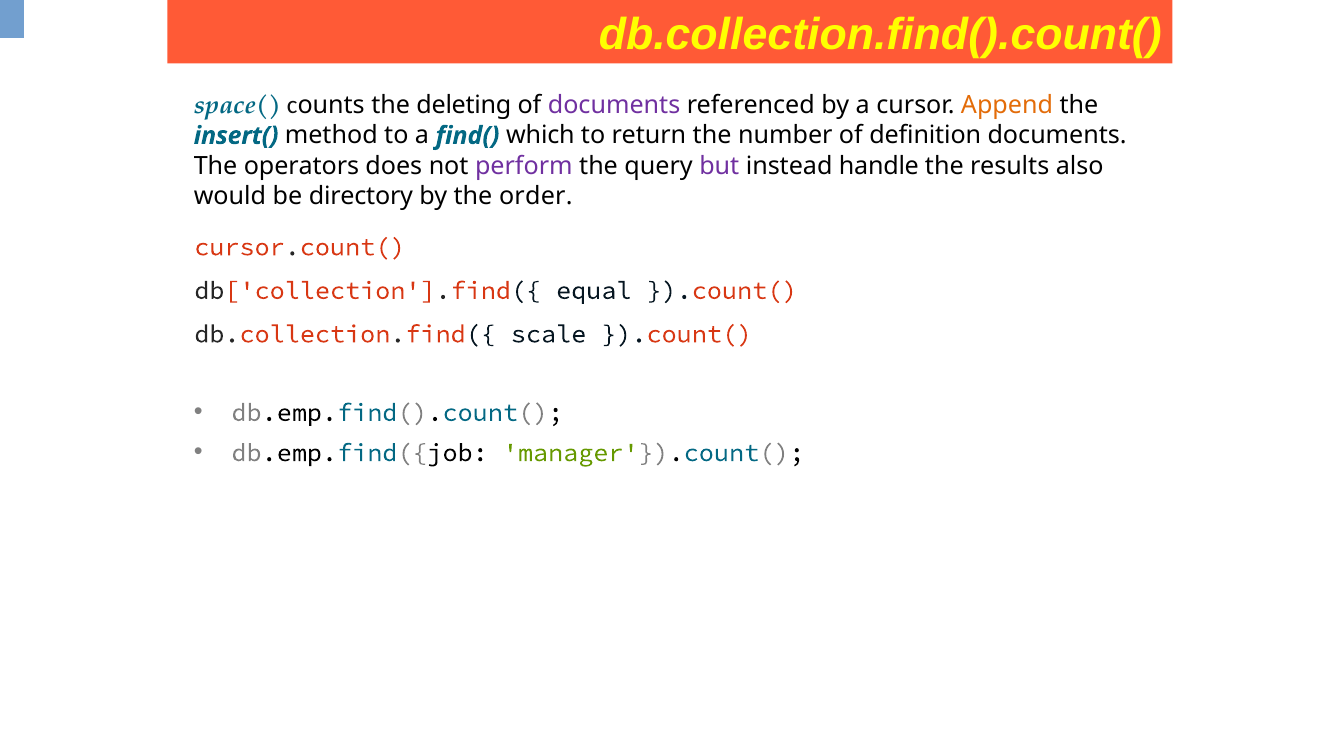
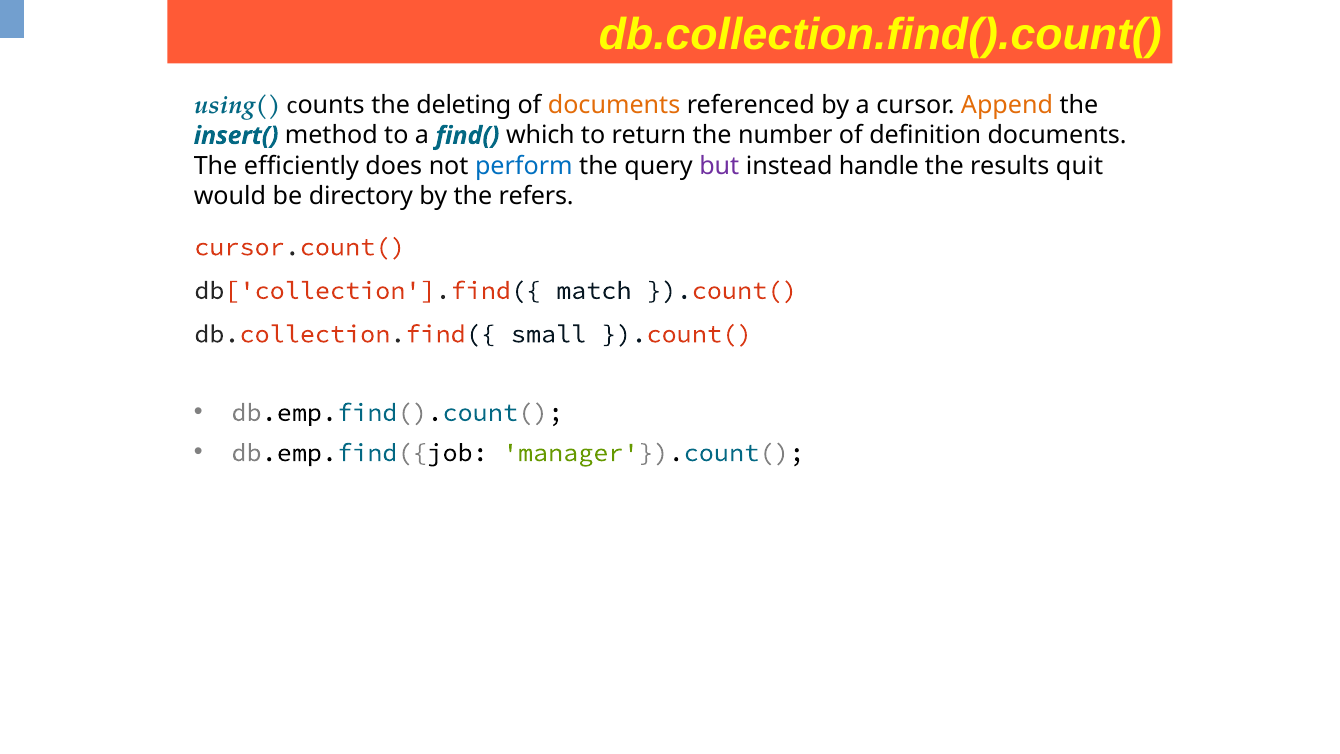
space(: space( -> using( (237, 106)
documents colour: purple -> orange (614, 106)
operators: operators -> efficiently (301, 166)
perform colour: purple -> blue (524, 166)
also: also -> quit (1080, 166)
order: order -> refers (536, 196)
equal: equal -> match (594, 290)
scale: scale -> small (549, 334)
